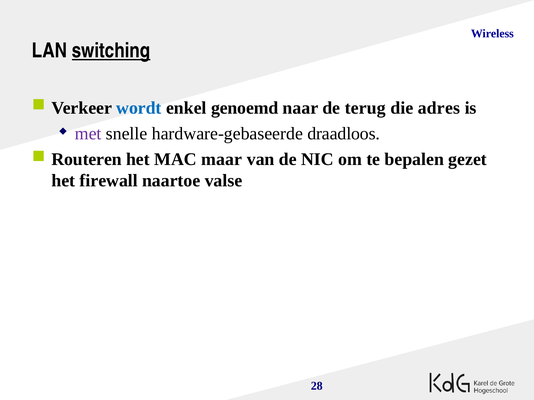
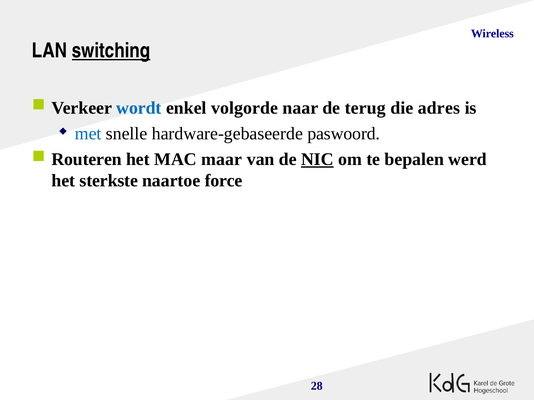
genoemd: genoemd -> volgorde (245, 108)
met colour: purple -> blue (88, 134)
draadloos: draadloos -> paswoord (344, 134)
NIC underline: none -> present (317, 160)
gezet: gezet -> werd (468, 160)
firewall: firewall -> sterkste (109, 181)
valse: valse -> force (224, 181)
